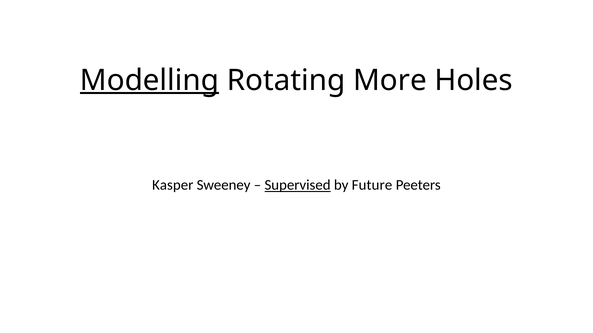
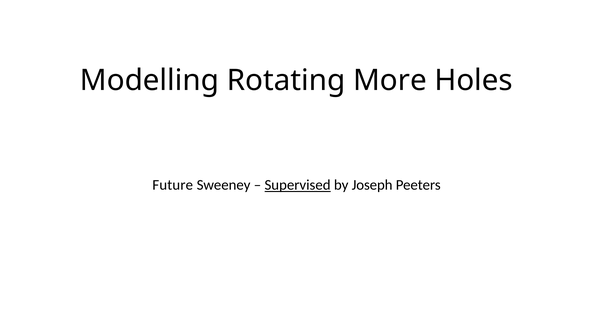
Modelling underline: present -> none (150, 80)
Kasper: Kasper -> Future (173, 185)
Future: Future -> Joseph (372, 185)
